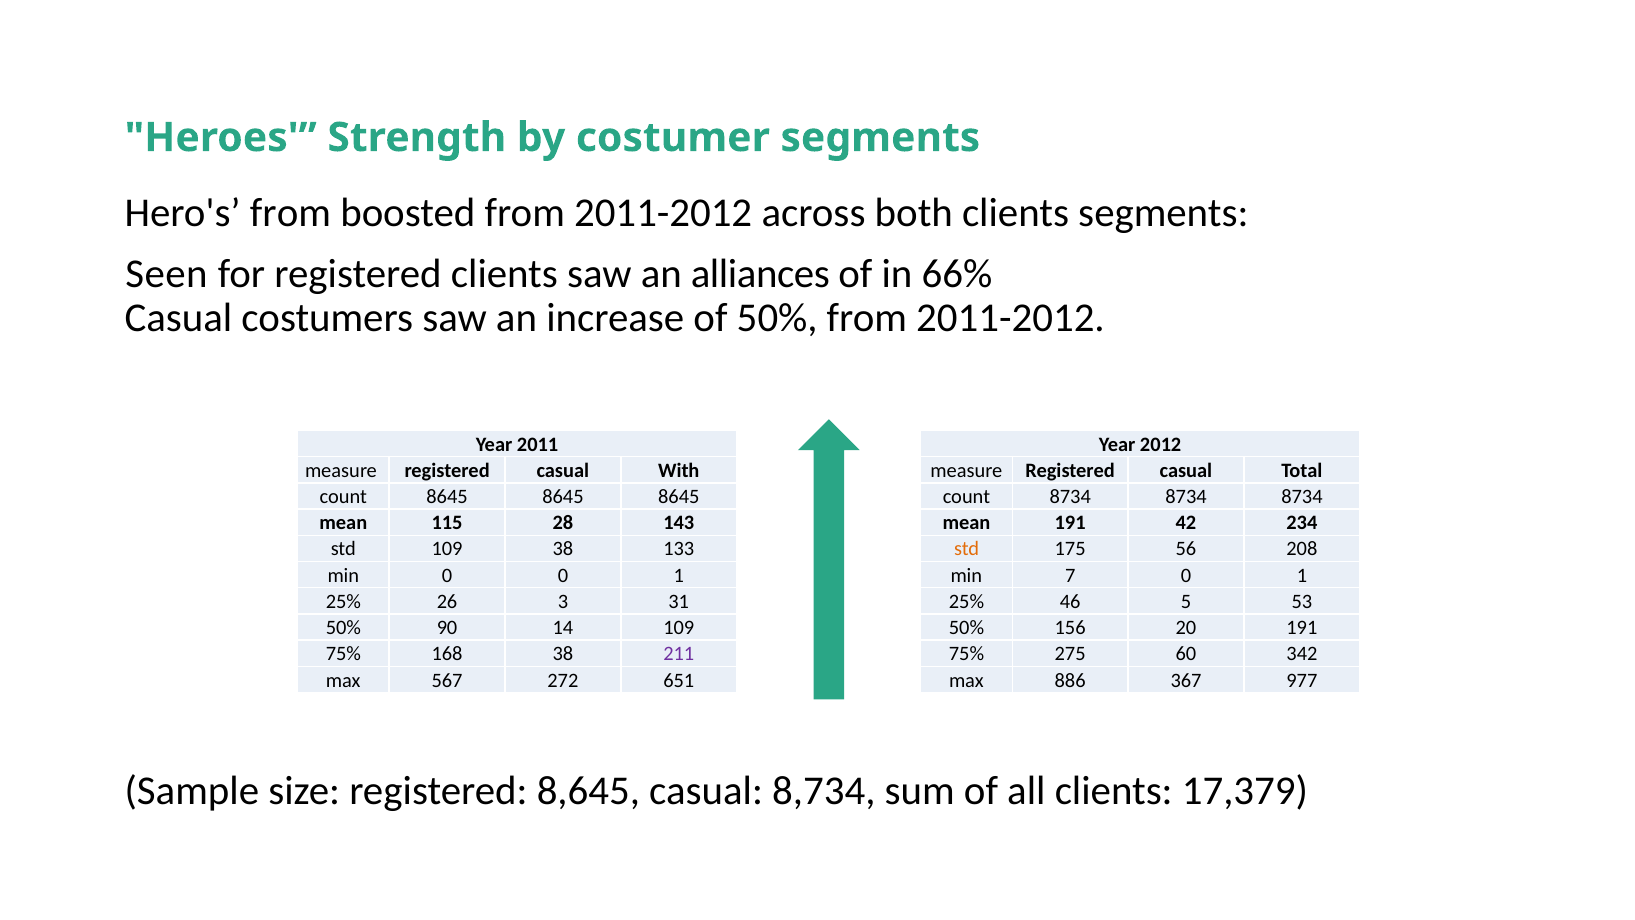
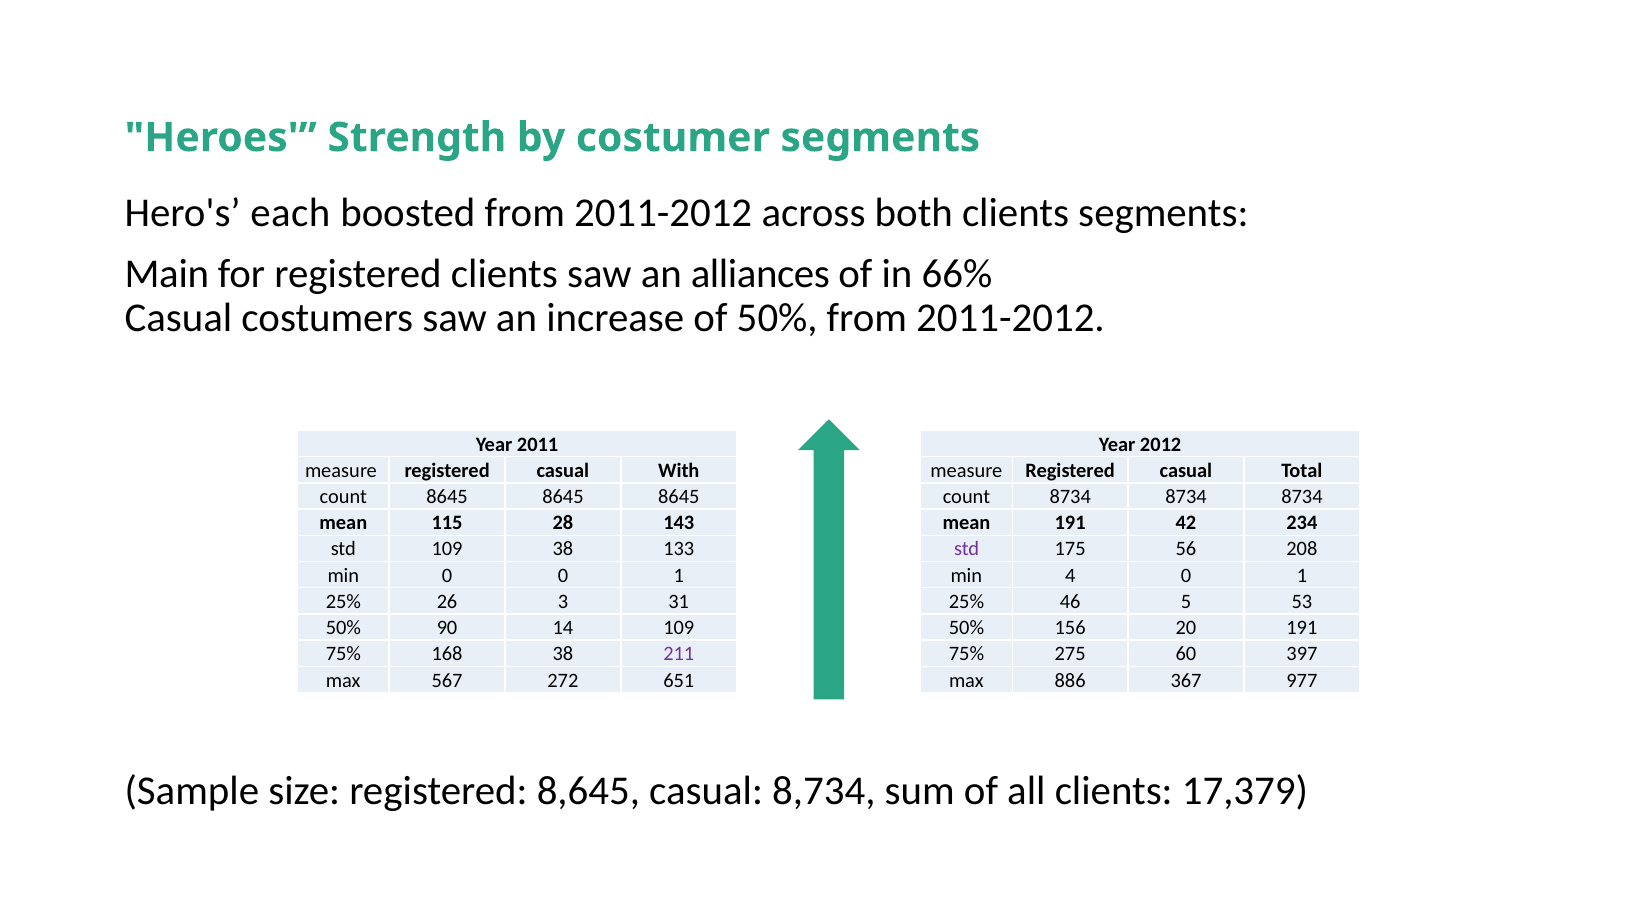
Hero's from: from -> each (290, 213)
Seen: Seen -> Main (167, 274)
std colour: orange -> purple (967, 549)
7: 7 -> 4 (1070, 575)
342: 342 -> 397 (1302, 654)
